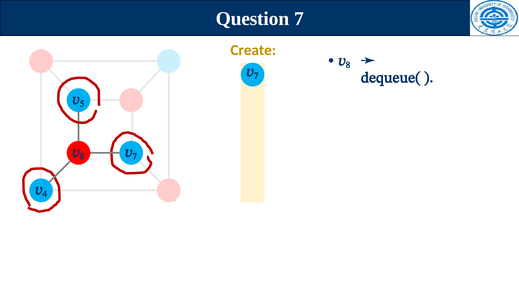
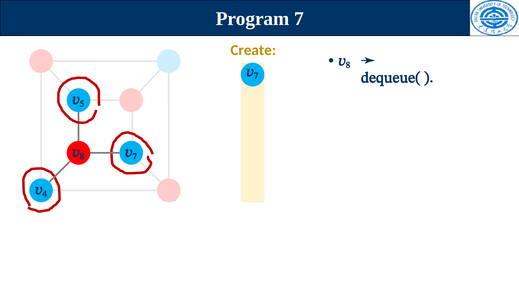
Question: Question -> Program (252, 19)
